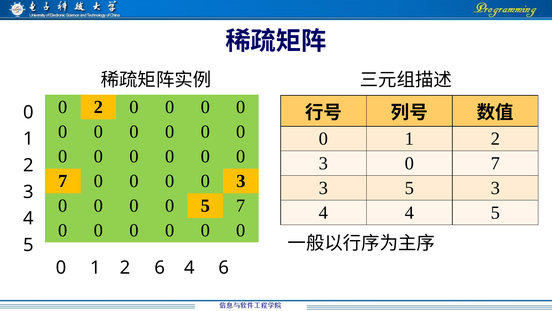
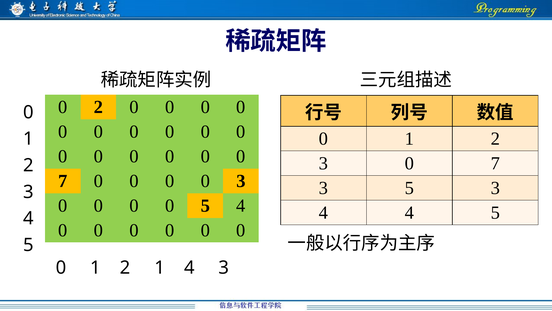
5 7: 7 -> 4 (241, 205)
2 6: 6 -> 1 (160, 267)
4 6: 6 -> 3 (224, 267)
